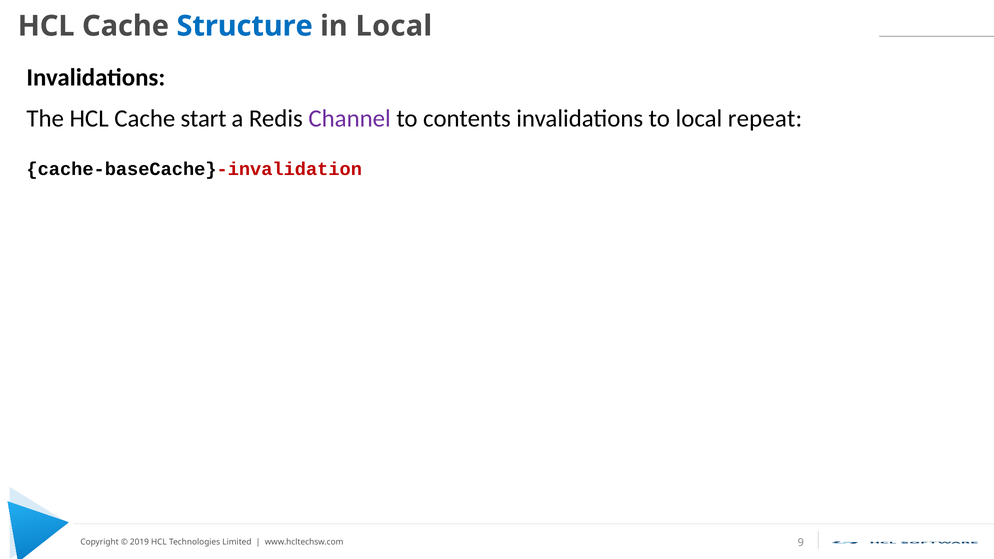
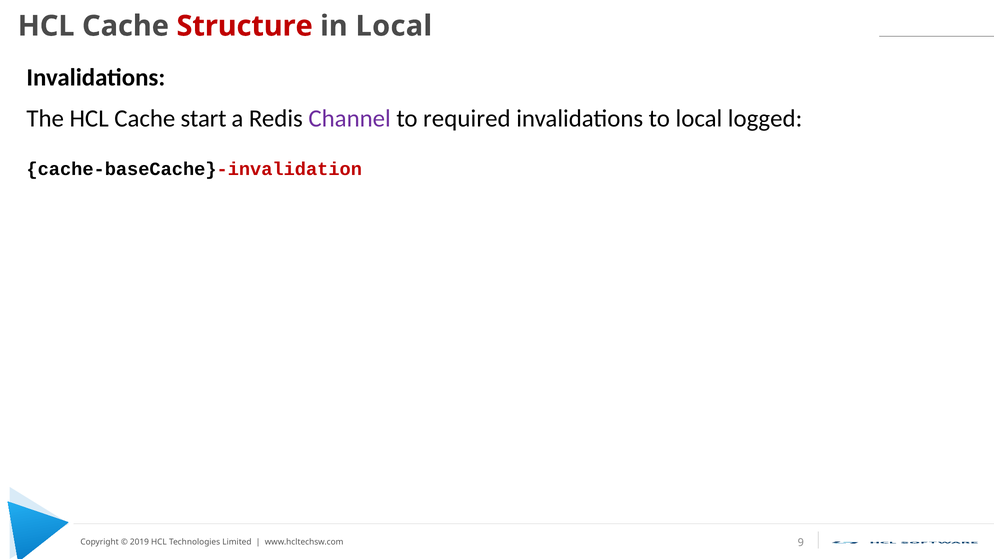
Structure colour: blue -> red (245, 26)
contents: contents -> required (467, 119)
repeat: repeat -> logged (765, 119)
